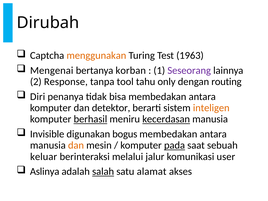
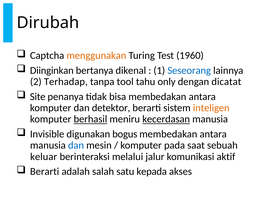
1963: 1963 -> 1960 (190, 56)
Mengenai: Mengenai -> Diinginkan (52, 70)
korban: korban -> dikenal (131, 70)
Seseorang colour: purple -> blue (189, 70)
Response: Response -> Terhadap (66, 82)
routing: routing -> dicatat (226, 82)
Diri: Diri -> Site (38, 97)
dan colour: orange -> blue (76, 145)
pada underline: present -> none (175, 145)
user: user -> aktif (226, 157)
Aslinya: Aslinya -> Berarti (45, 172)
salah underline: present -> none (103, 172)
alamat: alamat -> kepada (152, 172)
